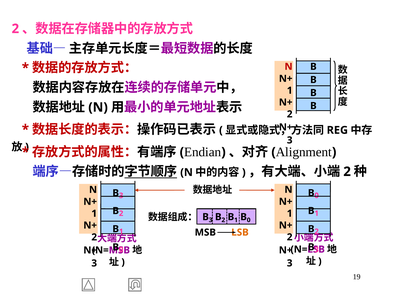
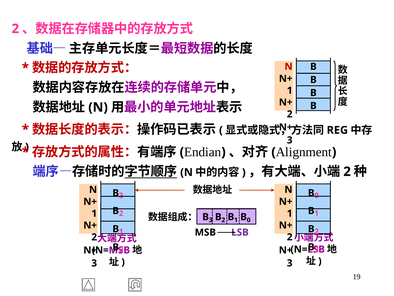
LSB colour: orange -> purple (240, 232)
